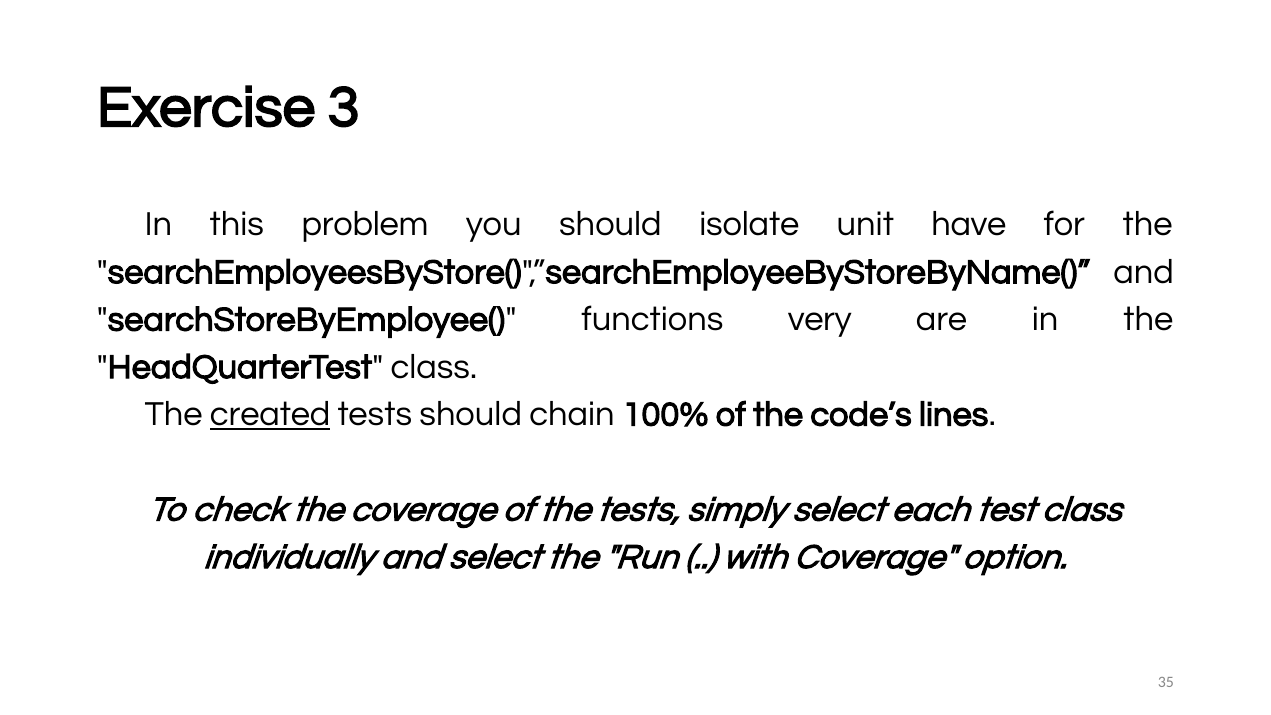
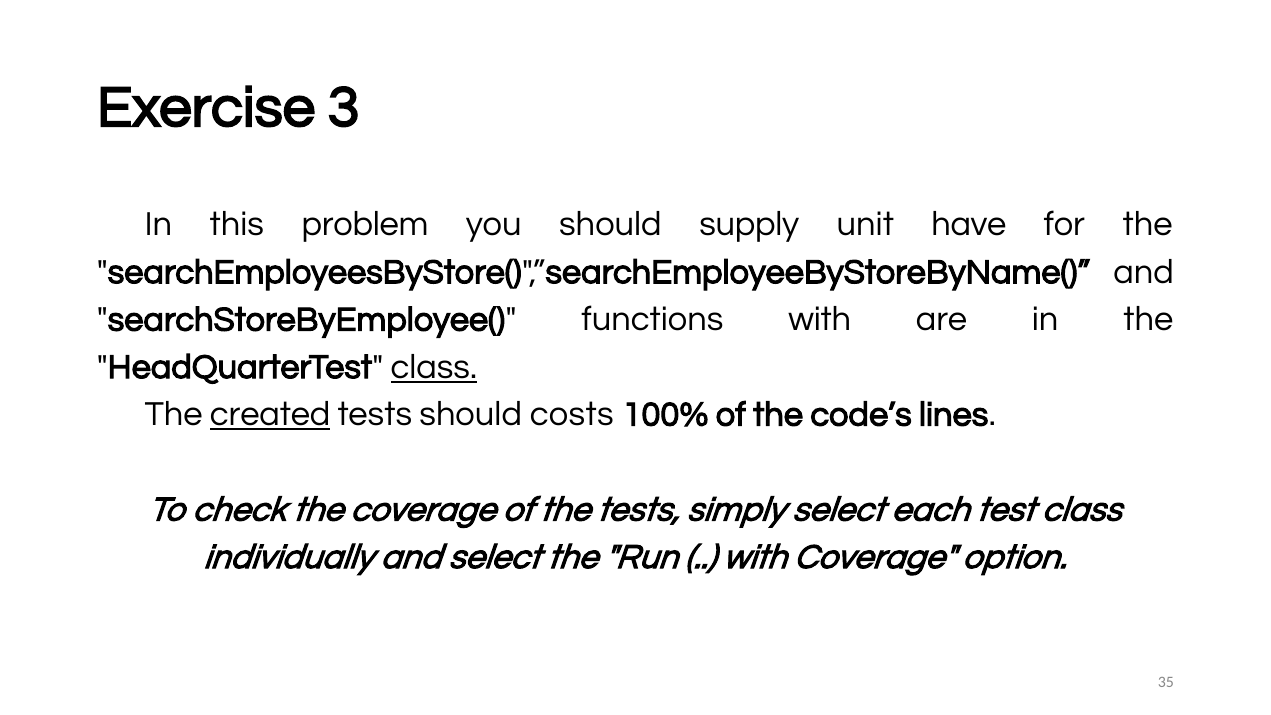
isolate: isolate -> supply (749, 224)
functions very: very -> with (820, 319)
class underline: none -> present (434, 367)
chain: chain -> costs (572, 414)
